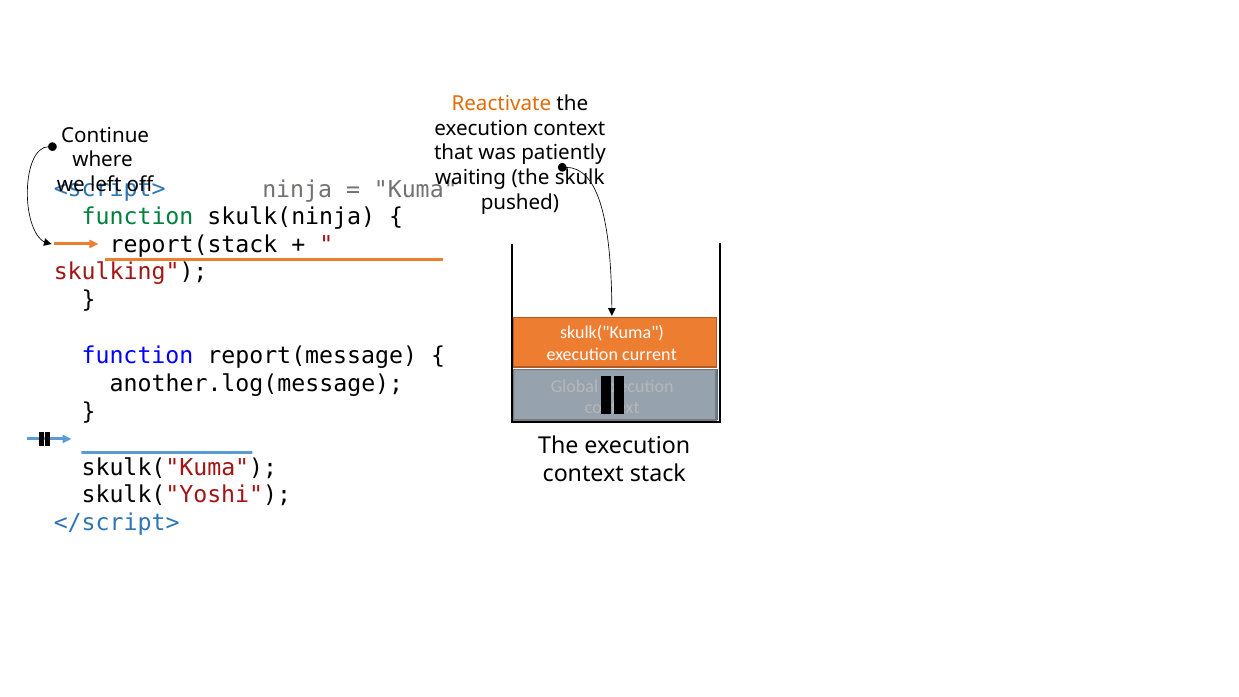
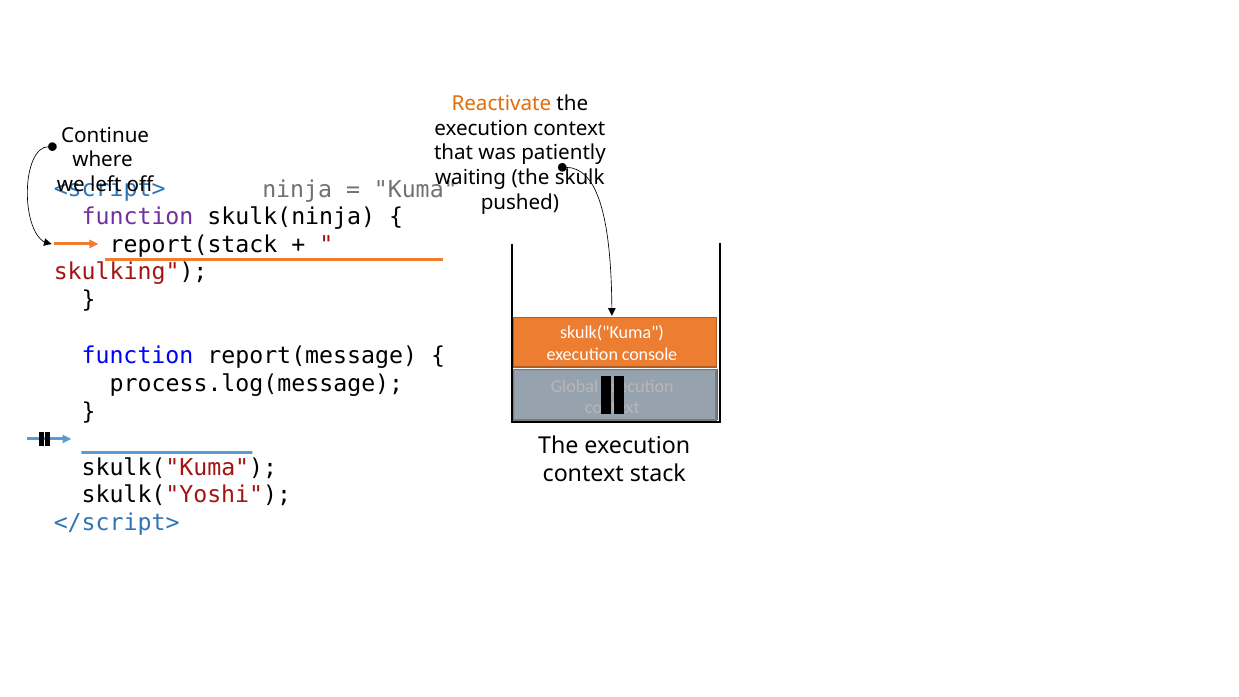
function colour: green -> purple (138, 216)
current: current -> console (650, 354)
another.log(message: another.log(message -> process.log(message (256, 384)
